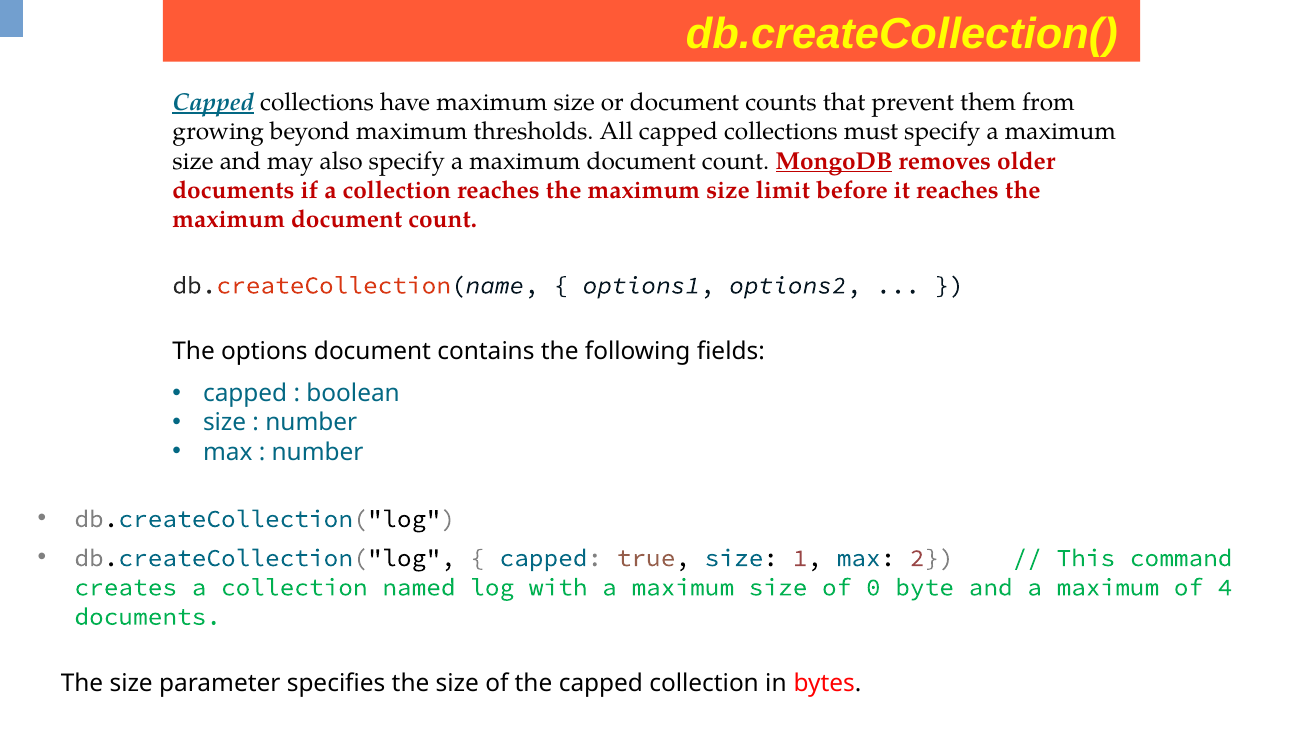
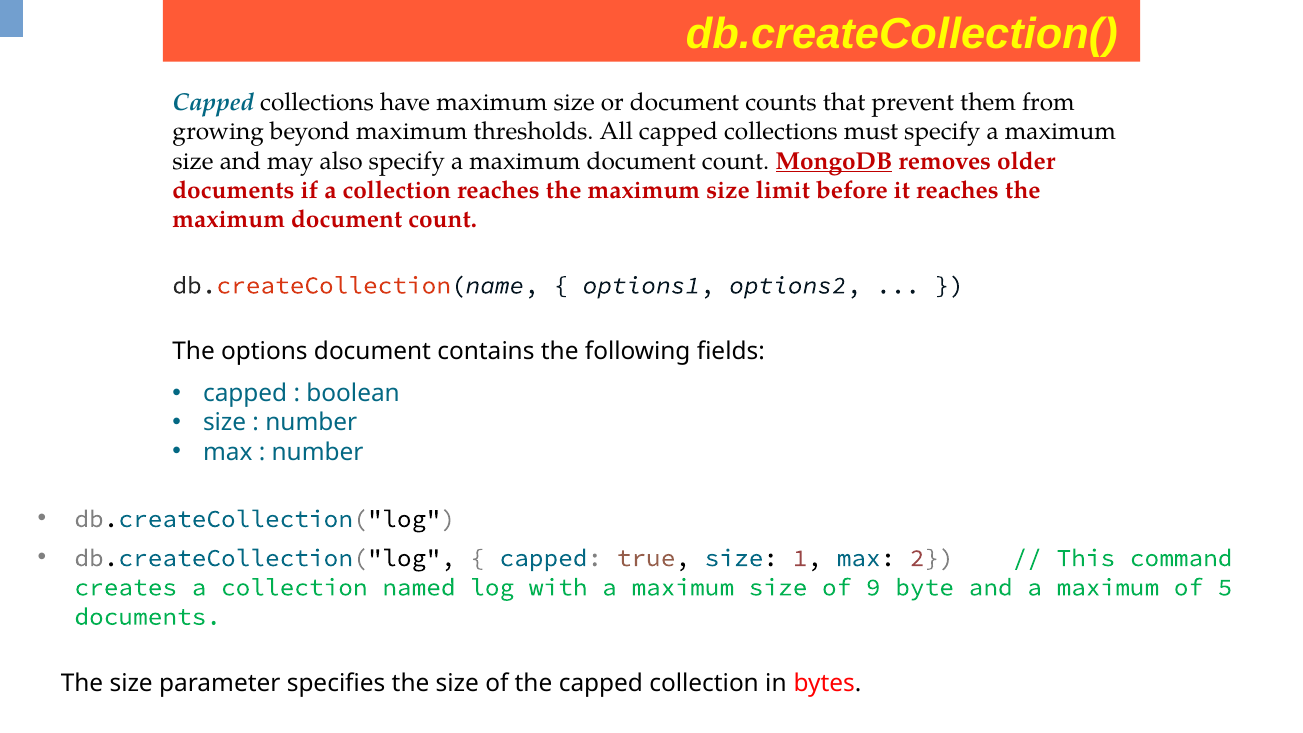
Capped underline: present -> none (213, 103)
0: 0 -> 9 (873, 587)
4: 4 -> 5 (1225, 587)
